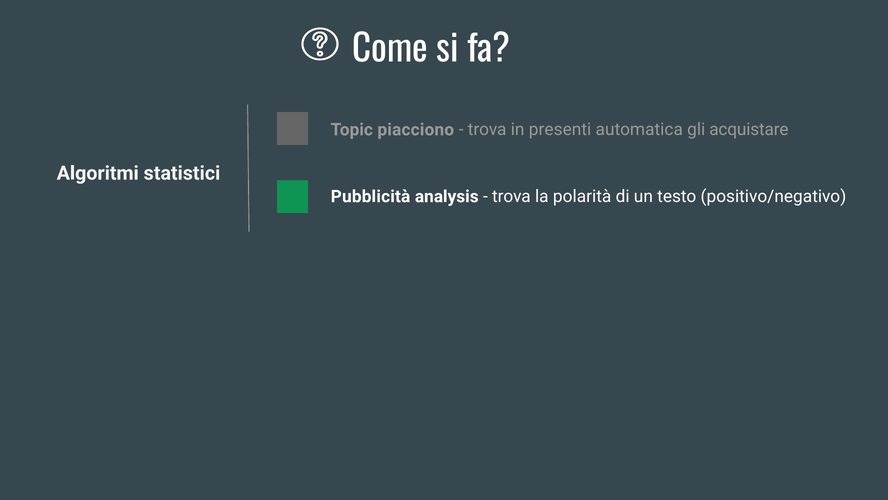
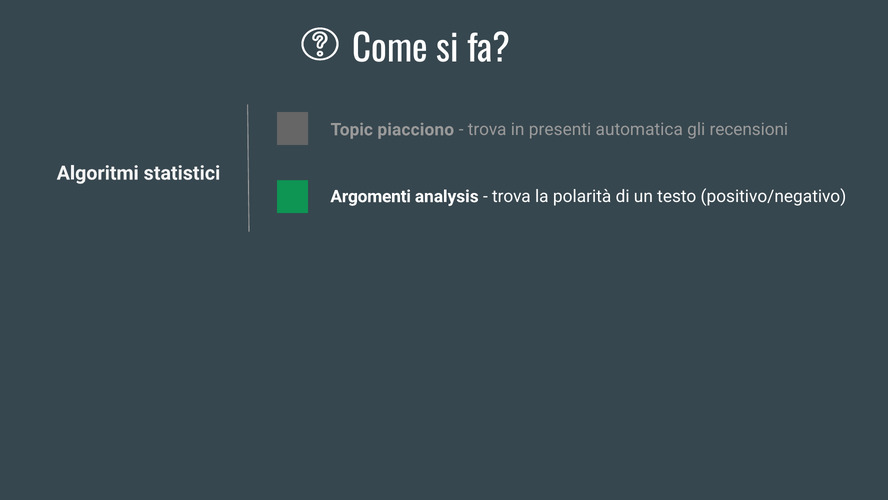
acquistare: acquistare -> recensioni (749, 130)
Pubblicità: Pubblicità -> Argomenti (371, 196)
